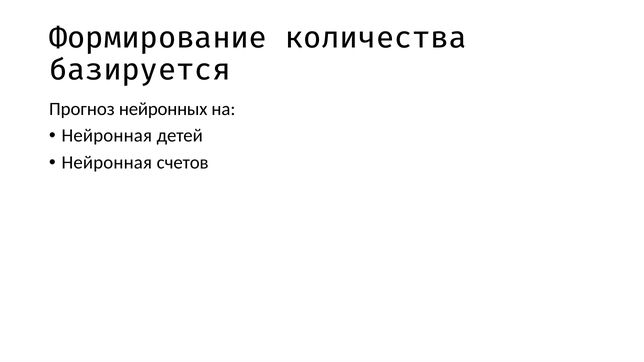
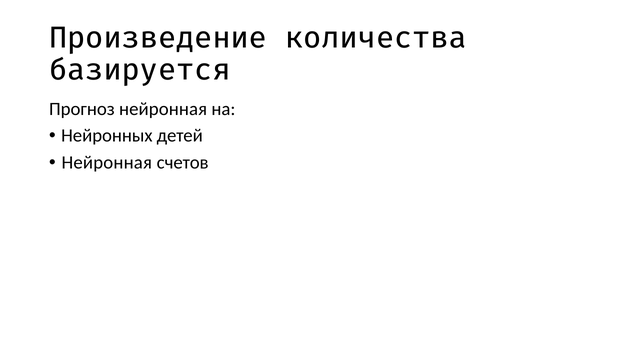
Формирование: Формирование -> Произведение (158, 38)
Прогноз нейронных: нейронных -> нейронная (163, 109)
Нейронная: Нейронная -> Нейронных (107, 136)
